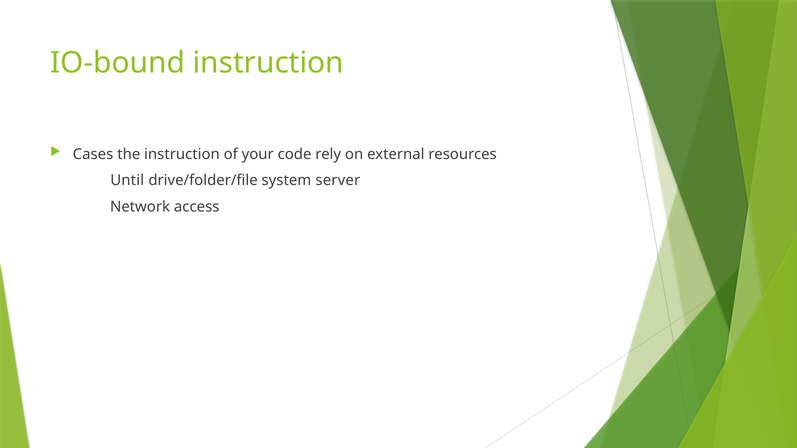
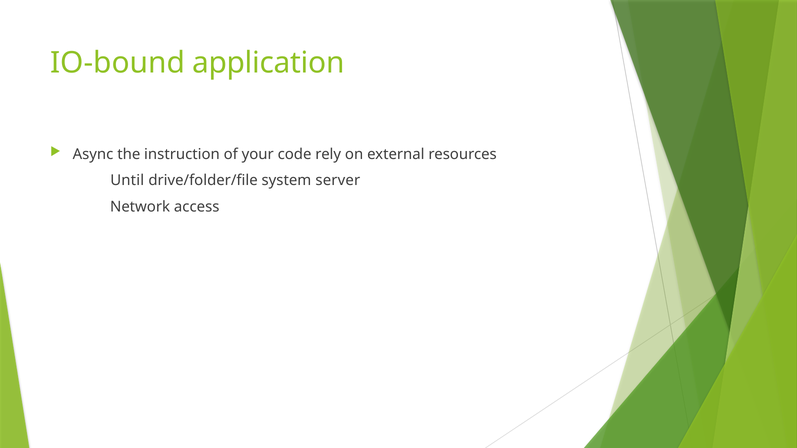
IO-bound instruction: instruction -> application (268, 63)
Cases: Cases -> Async (93, 154)
